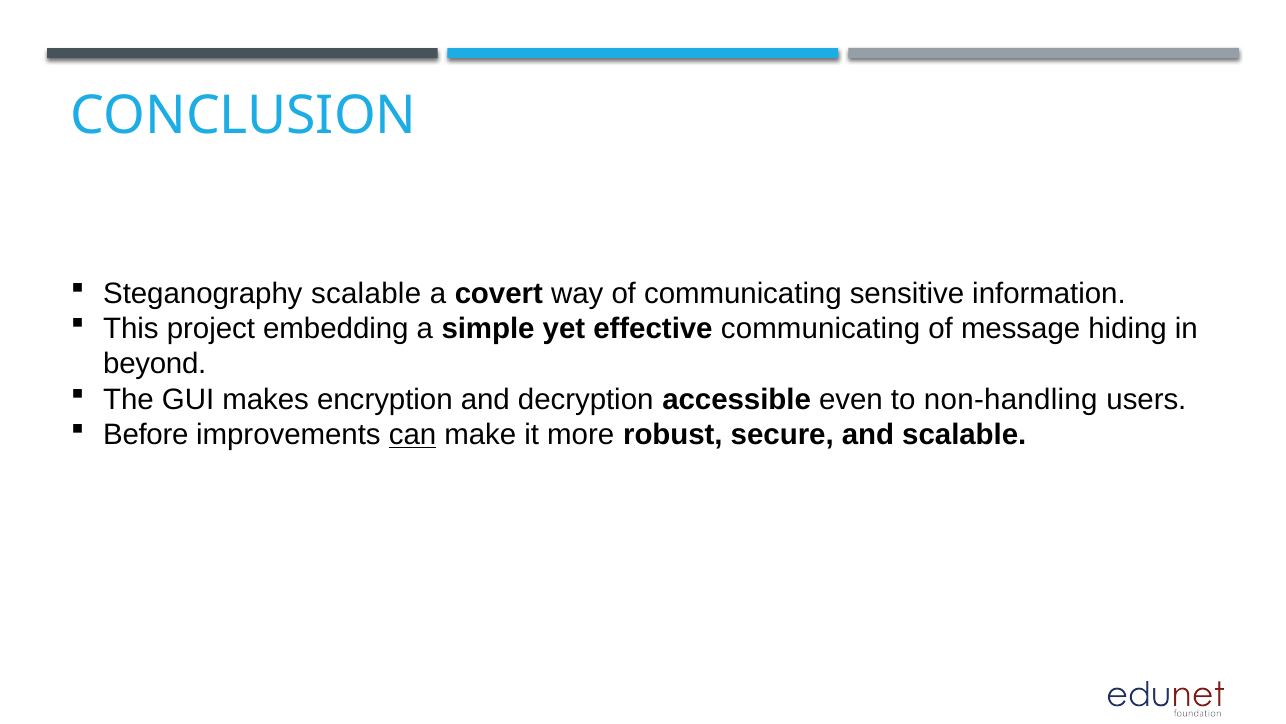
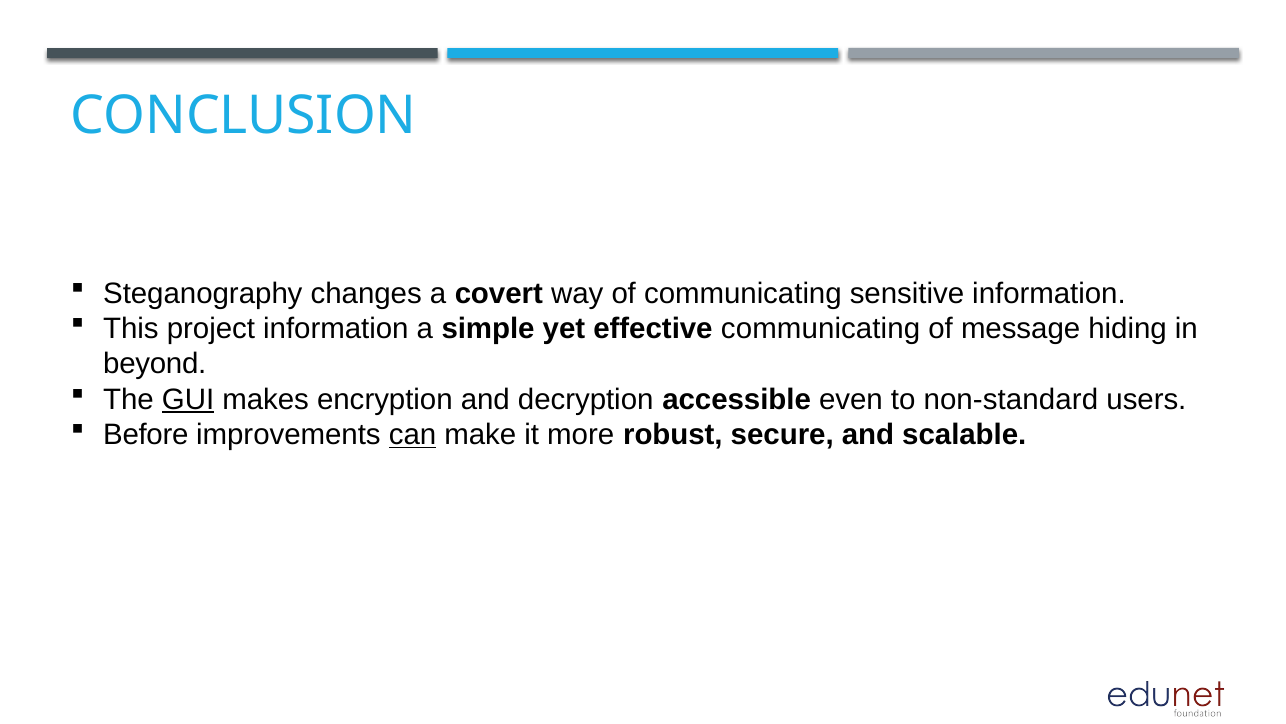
Steganography scalable: scalable -> changes (366, 293)
project embedding: embedding -> information (336, 328)
GUI underline: none -> present (188, 399)
non-handling: non-handling -> non-standard (1011, 399)
